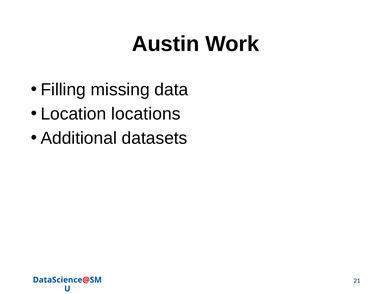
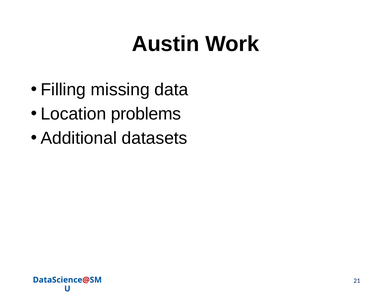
locations: locations -> problems (146, 114)
